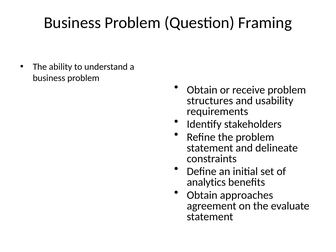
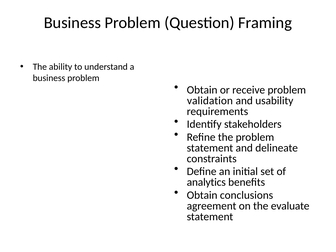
structures: structures -> validation (210, 101)
approaches: approaches -> conclusions (247, 195)
